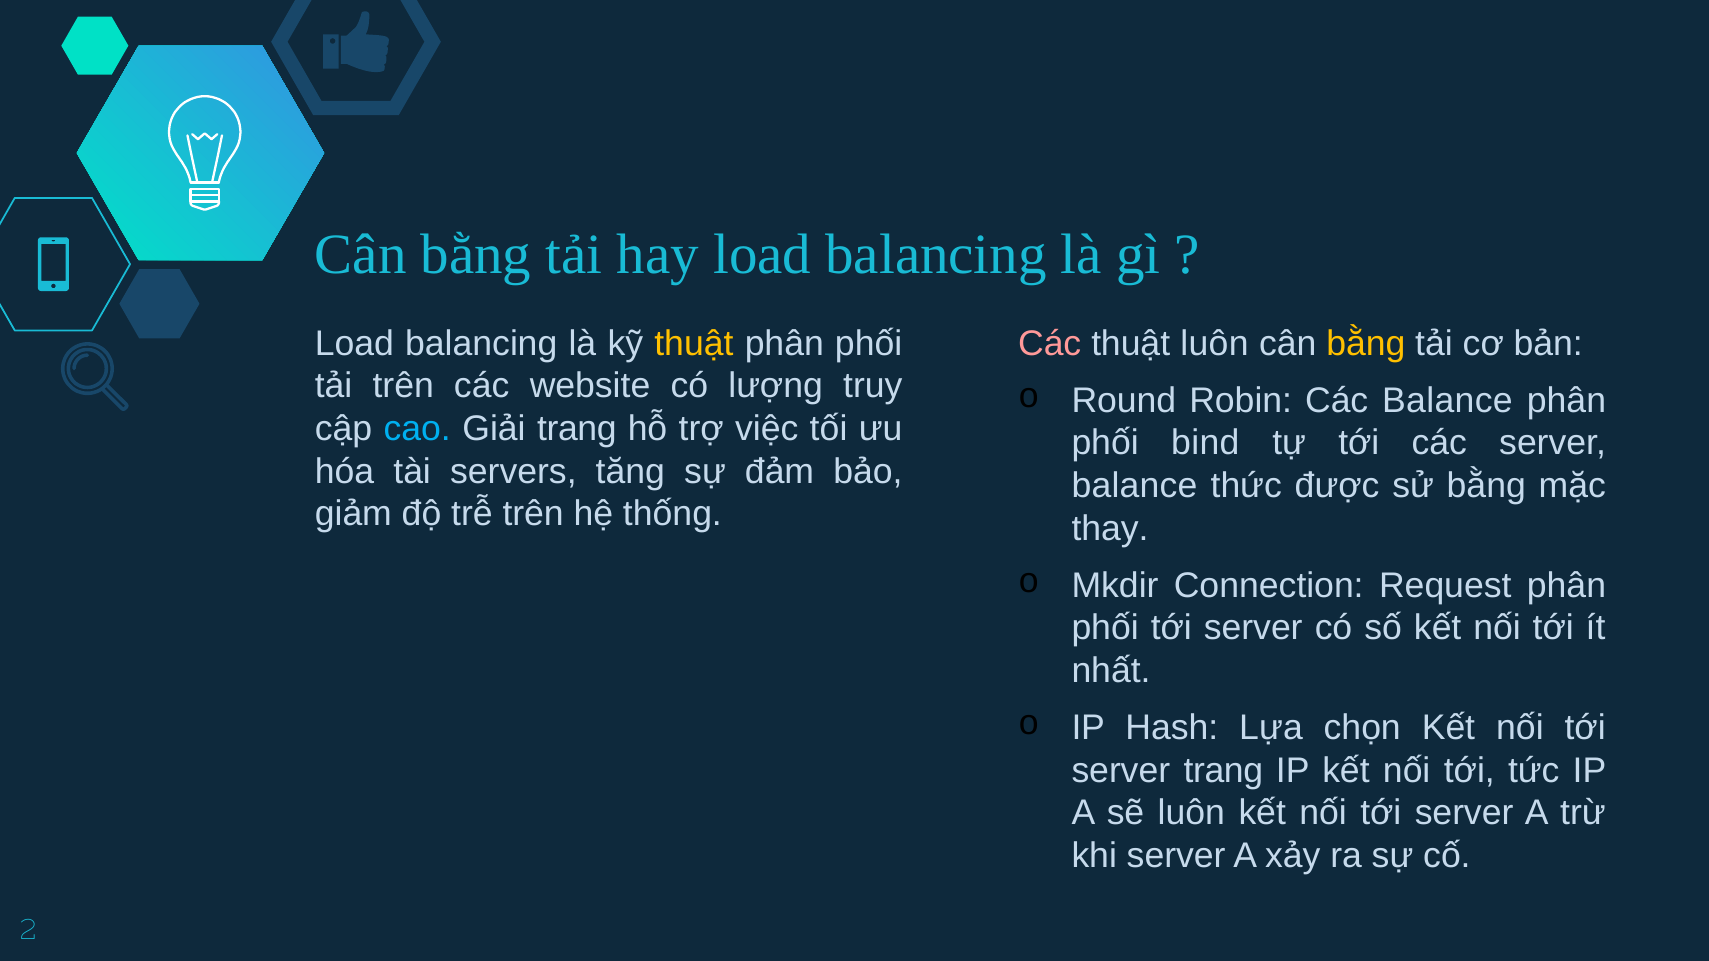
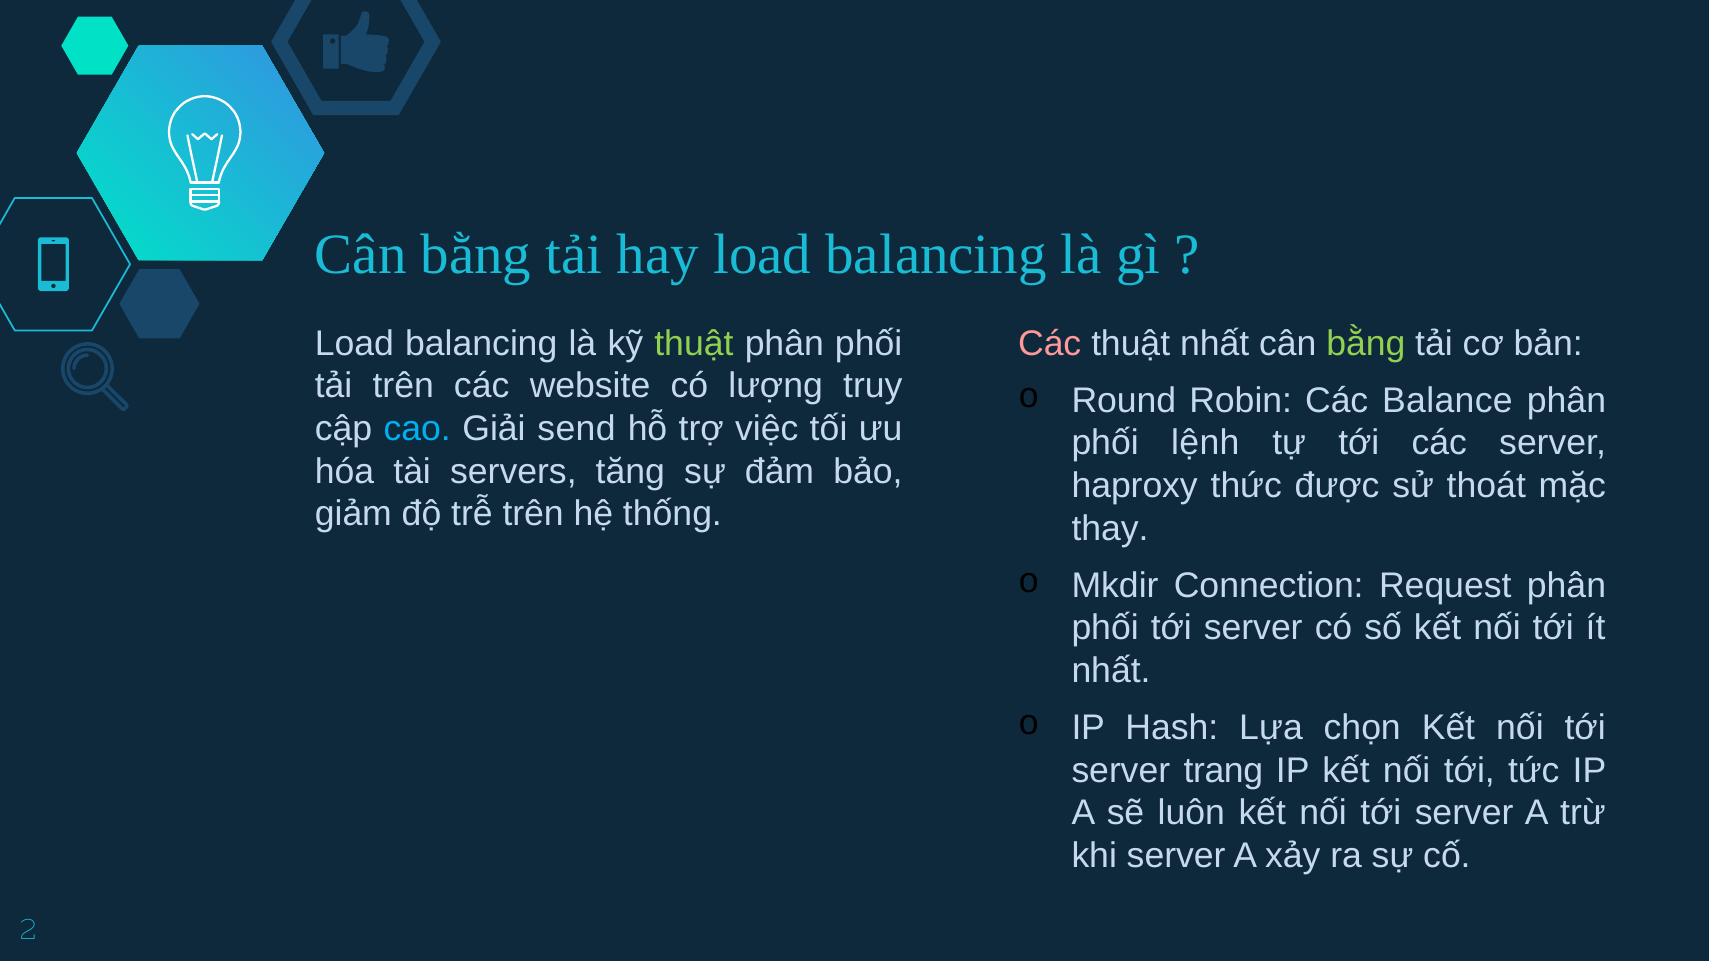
thuật colour: yellow -> light green (694, 344)
thuật luôn: luôn -> nhất (1215, 343)
bằng colour: yellow -> light green (1366, 343)
Giải trang: trang -> send (577, 429)
bind: bind -> lệnh (1205, 443)
balance: balance -> haproxy (1135, 486)
sử bằng: bằng -> thoát (1486, 486)
